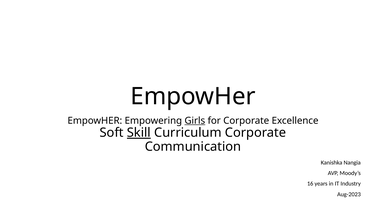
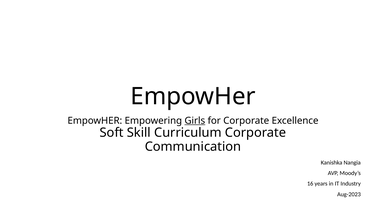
Skill underline: present -> none (139, 133)
